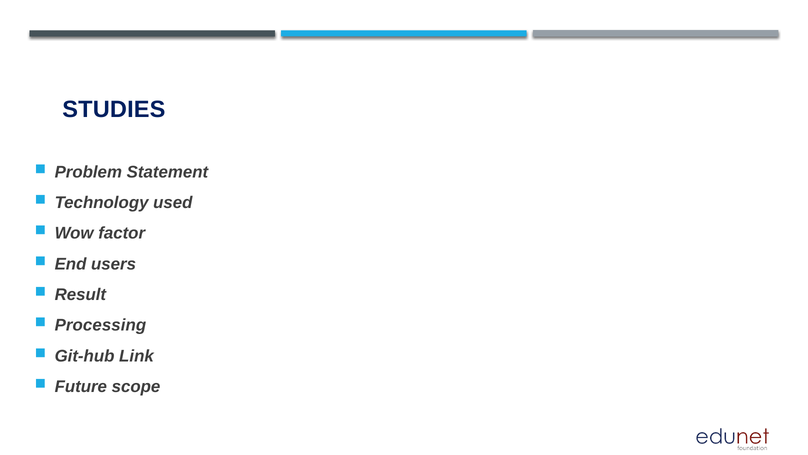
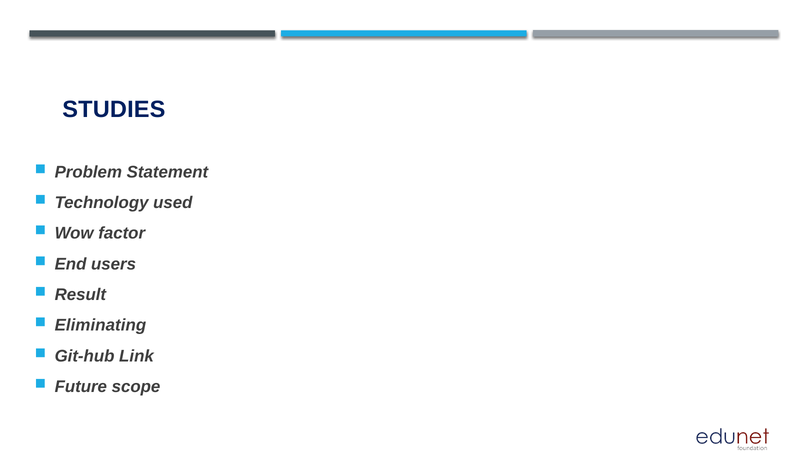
Processing: Processing -> Eliminating (100, 325)
